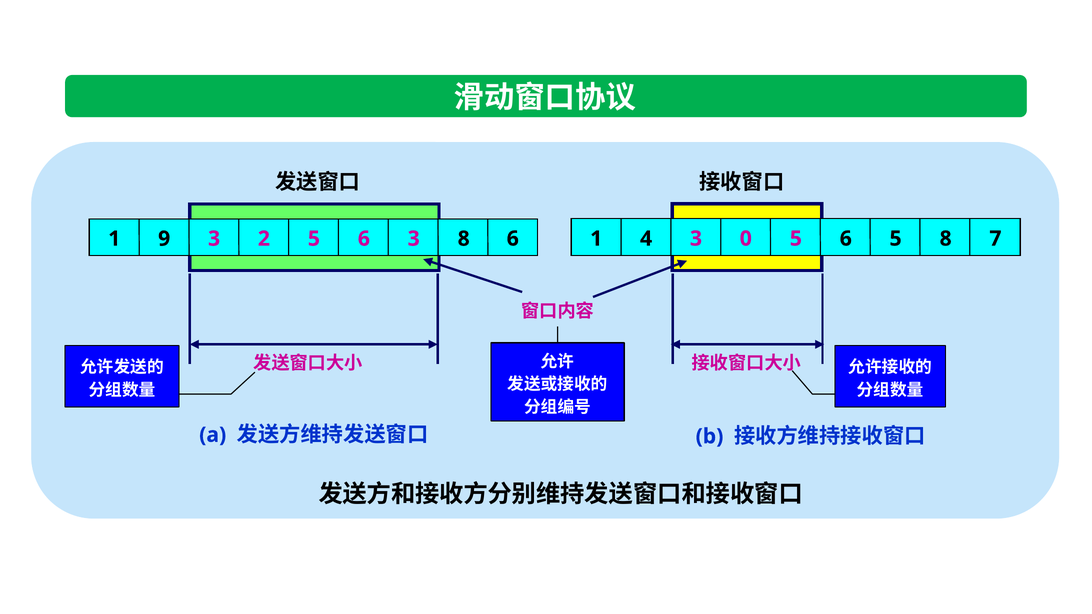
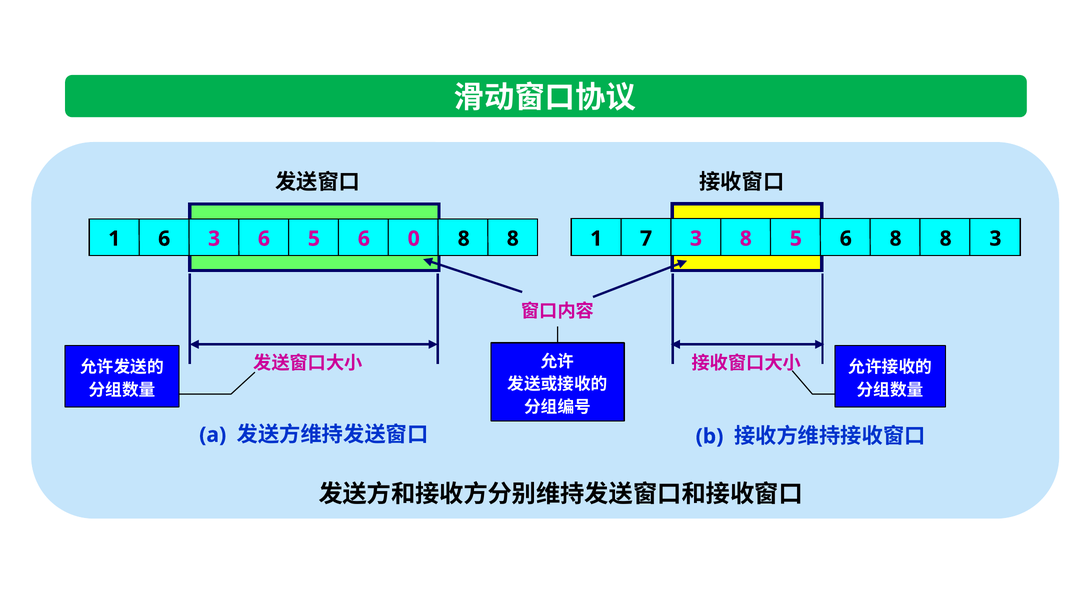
4: 4 -> 7 (646, 239)
3 0: 0 -> 8 (746, 239)
6 5: 5 -> 8 (896, 239)
8 7: 7 -> 3 (995, 239)
1 9: 9 -> 6 (164, 239)
3 2: 2 -> 6 (264, 239)
6 3: 3 -> 0 (414, 239)
6: 6 -> 8 (513, 239)
